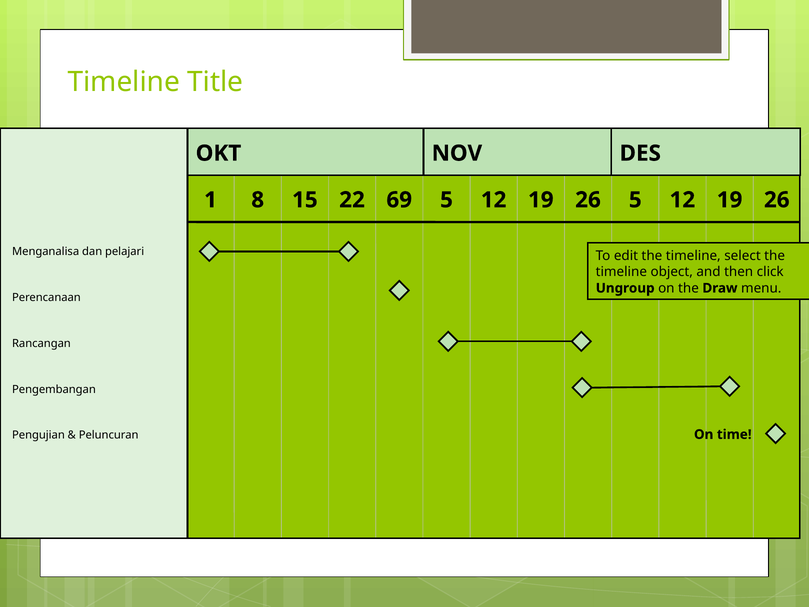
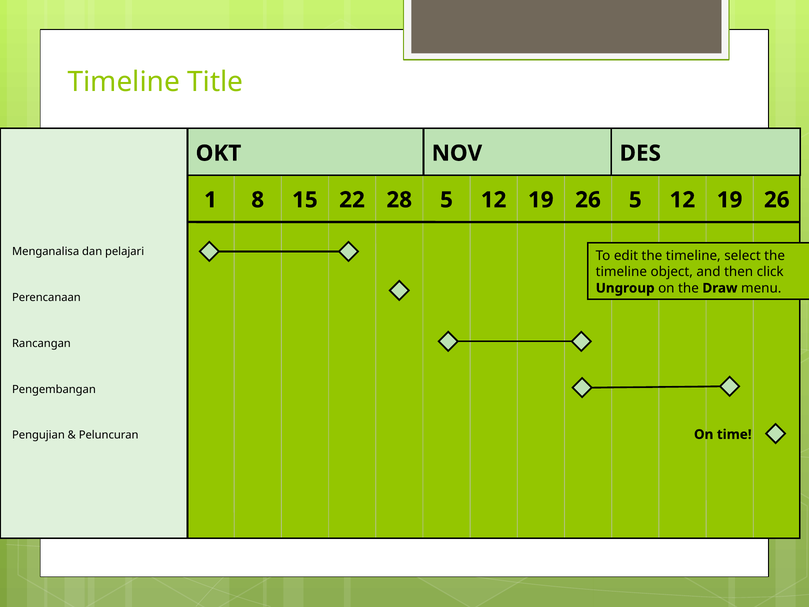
69: 69 -> 28 (399, 200)
